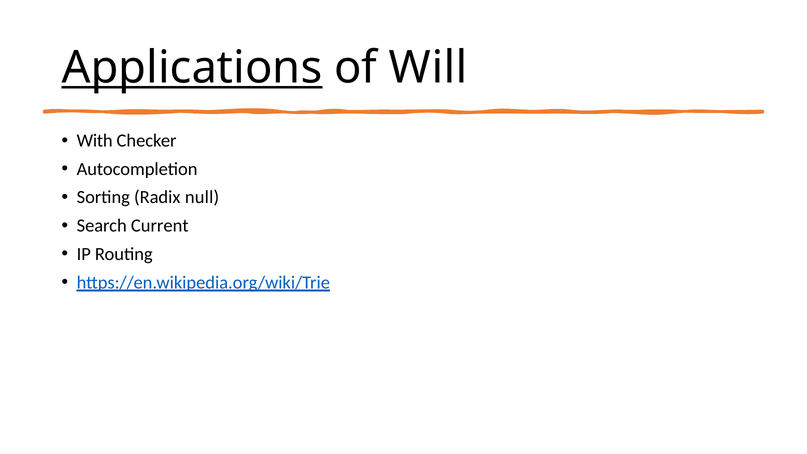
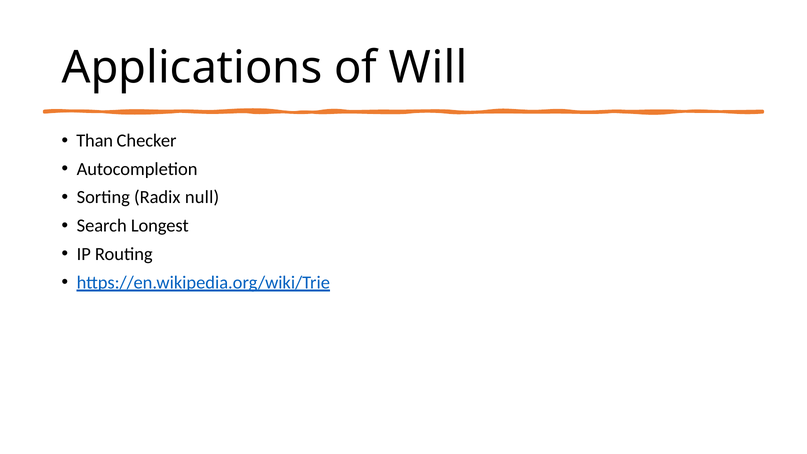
Applications underline: present -> none (192, 68)
With: With -> Than (95, 141)
Current: Current -> Longest (160, 226)
